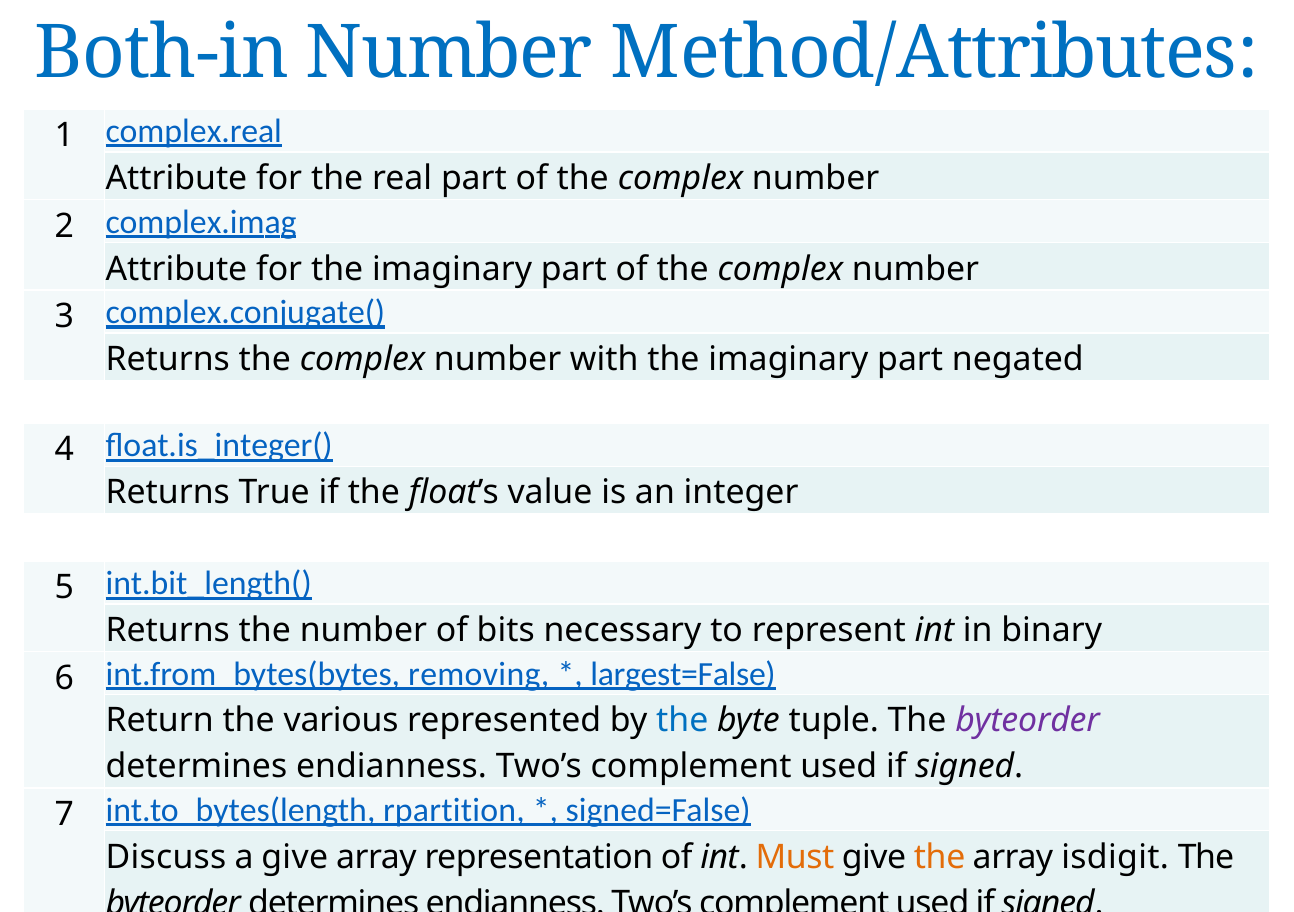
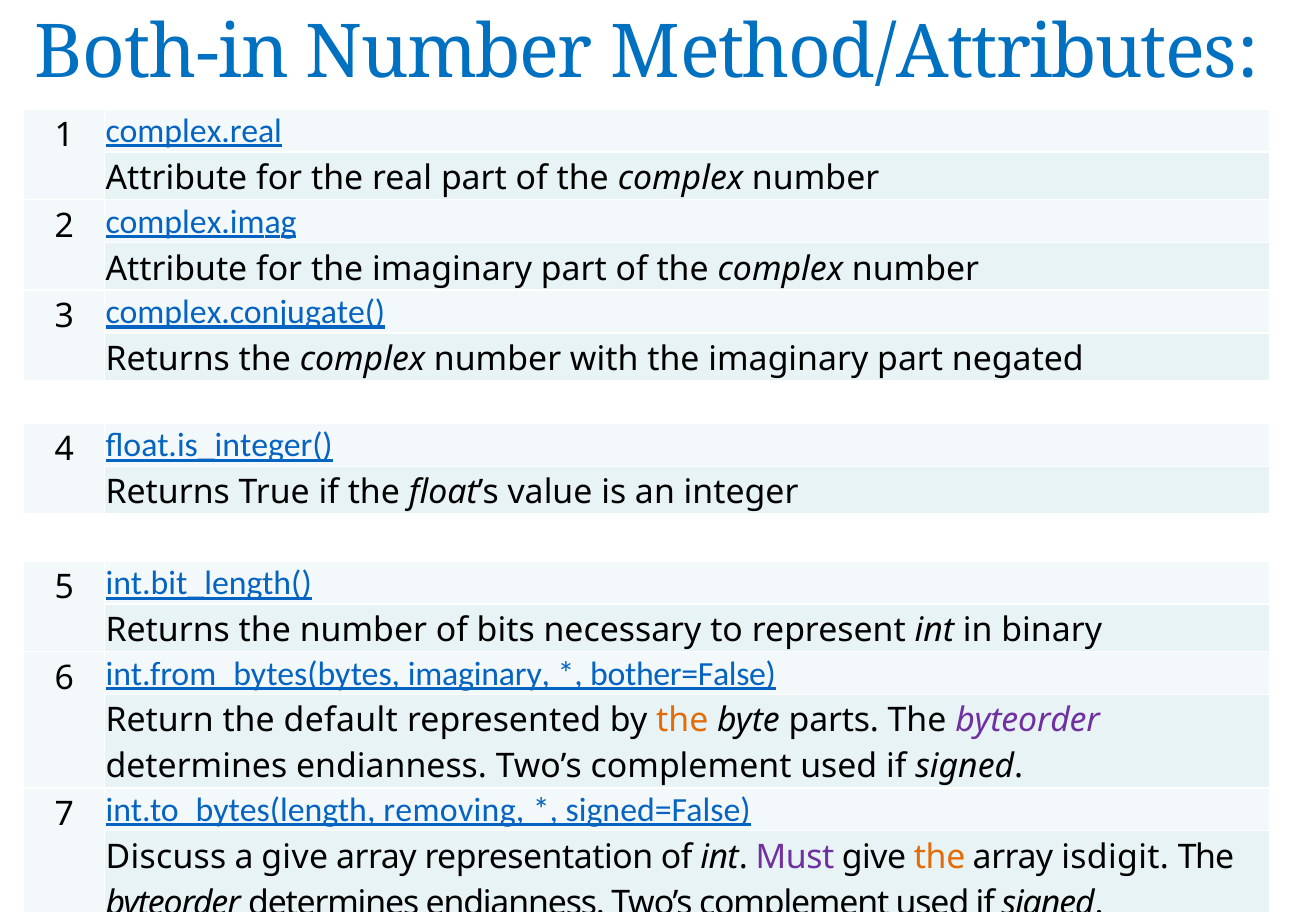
removing: removing -> imaginary (479, 674)
largest=False: largest=False -> bother=False (683, 674)
various: various -> default (341, 721)
the colour: blue -> orange (682, 721)
tuple: tuple -> parts (834, 721)
rpartition: rpartition -> removing (454, 810)
Must colour: orange -> purple (795, 857)
